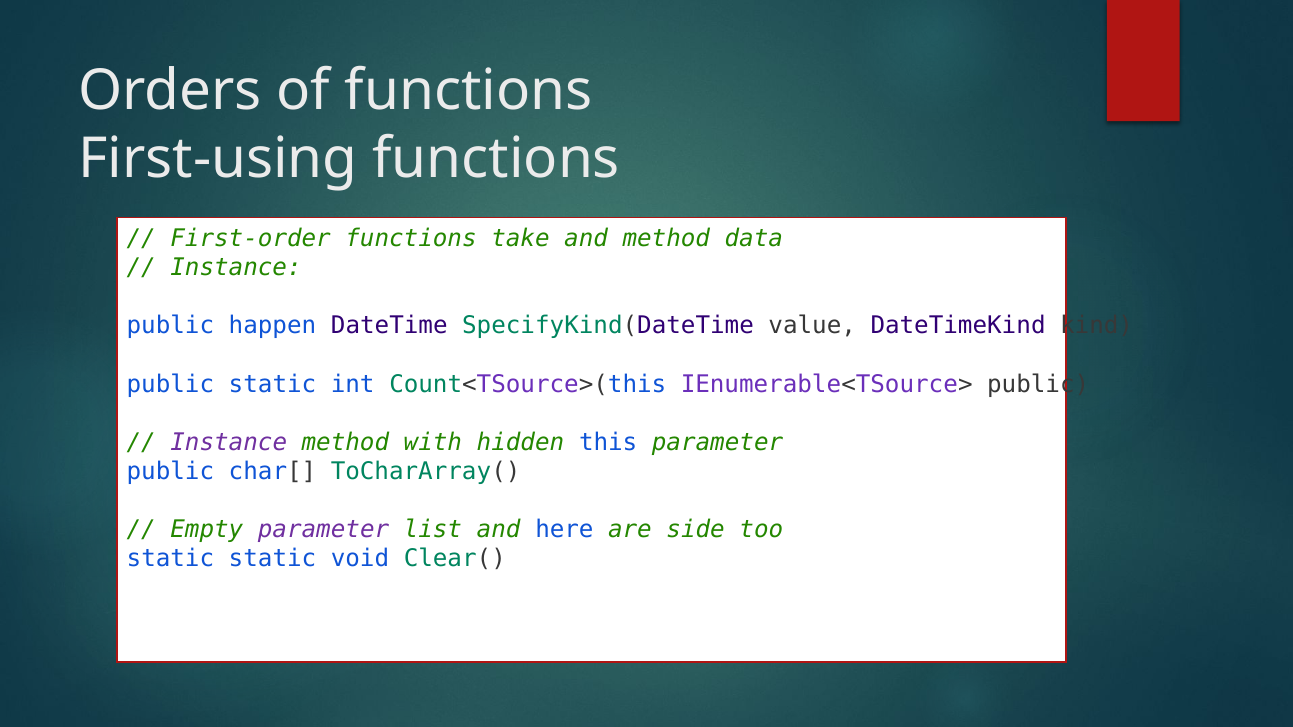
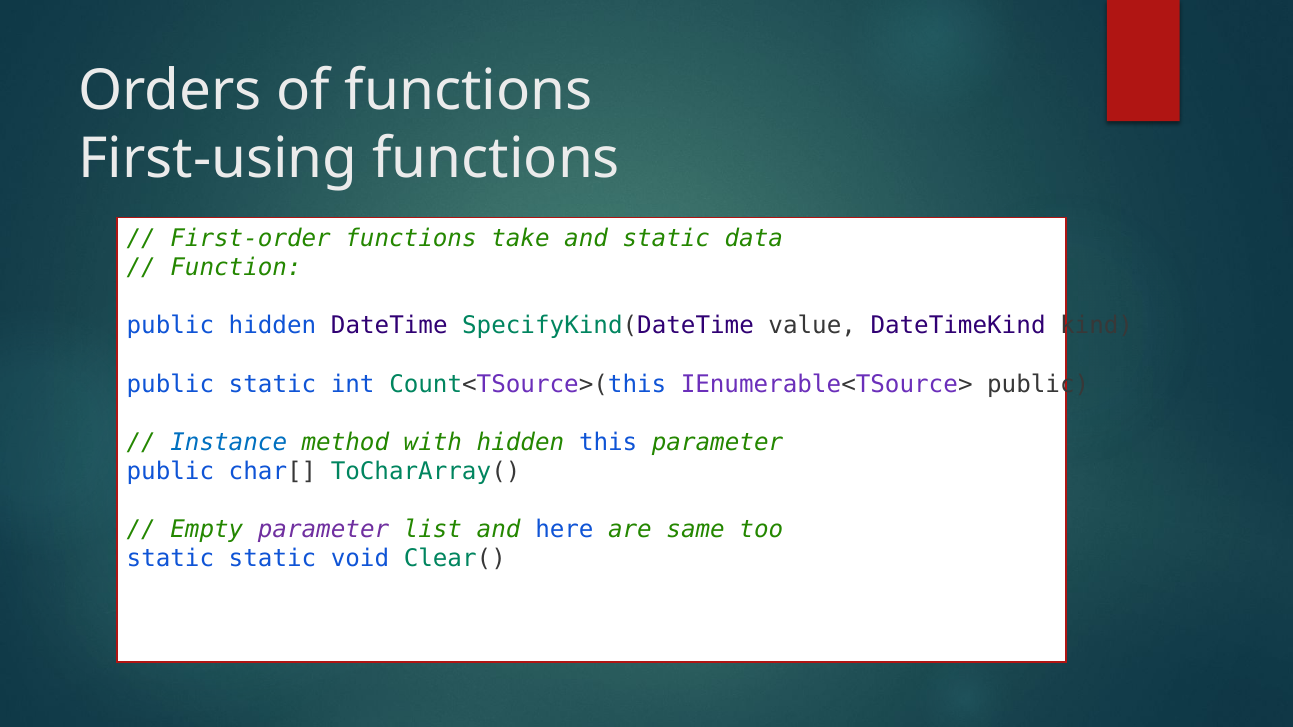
and method: method -> static (666, 239)
Instance: Instance -> Function (236, 268)
public happen: happen -> hidden (272, 326)
Instance colour: purple -> blue (229, 442)
side: side -> same (696, 530)
